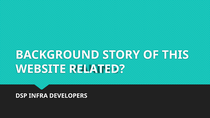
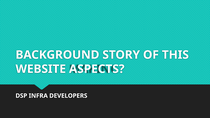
RELATED: RELATED -> ASPECTS (97, 69)
